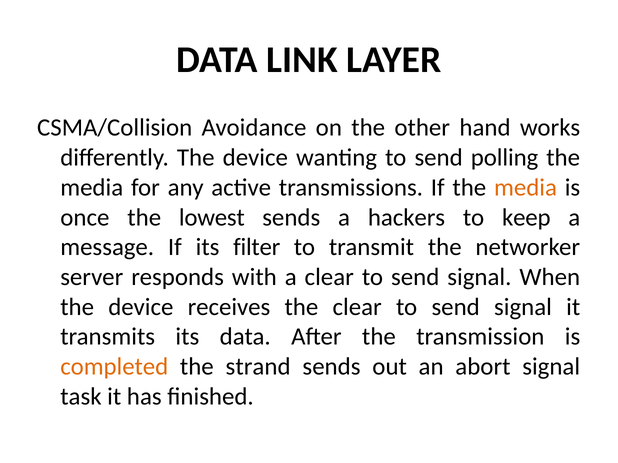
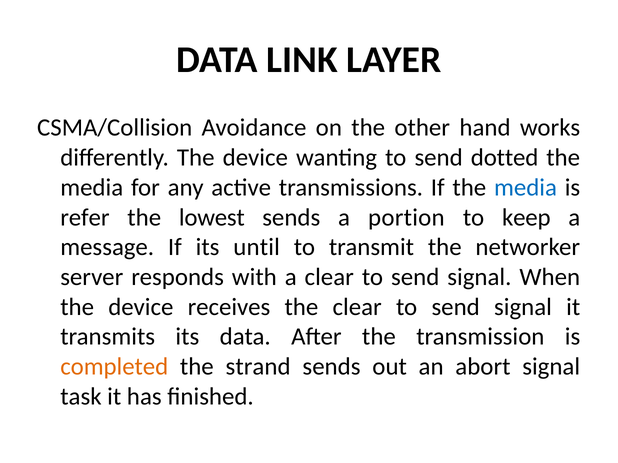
polling: polling -> dotted (505, 158)
media colour: orange -> blue (526, 188)
once: once -> refer (85, 218)
hackers: hackers -> portion (406, 218)
filter: filter -> until (257, 247)
